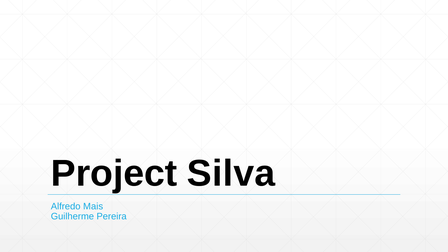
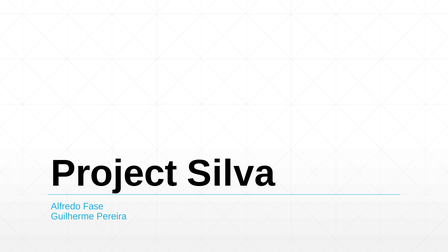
Mais: Mais -> Fase (93, 206)
